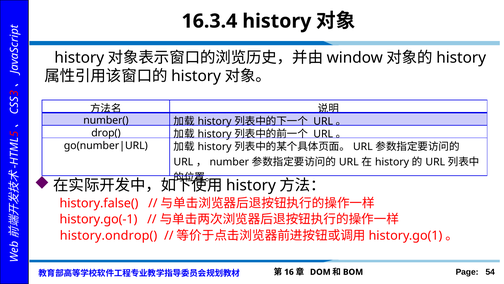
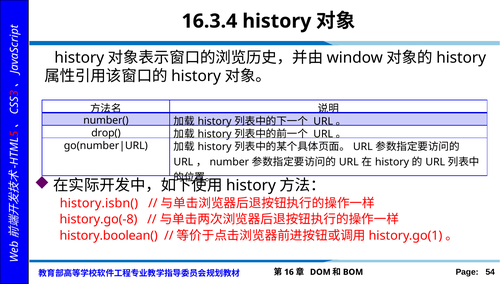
history.false(: history.false( -> history.isbn( (99, 203)
history.go(-1: history.go(-1 -> history.go(-8 (98, 219)
history.ondrop(: history.ondrop( -> history.boolean( (109, 235)
